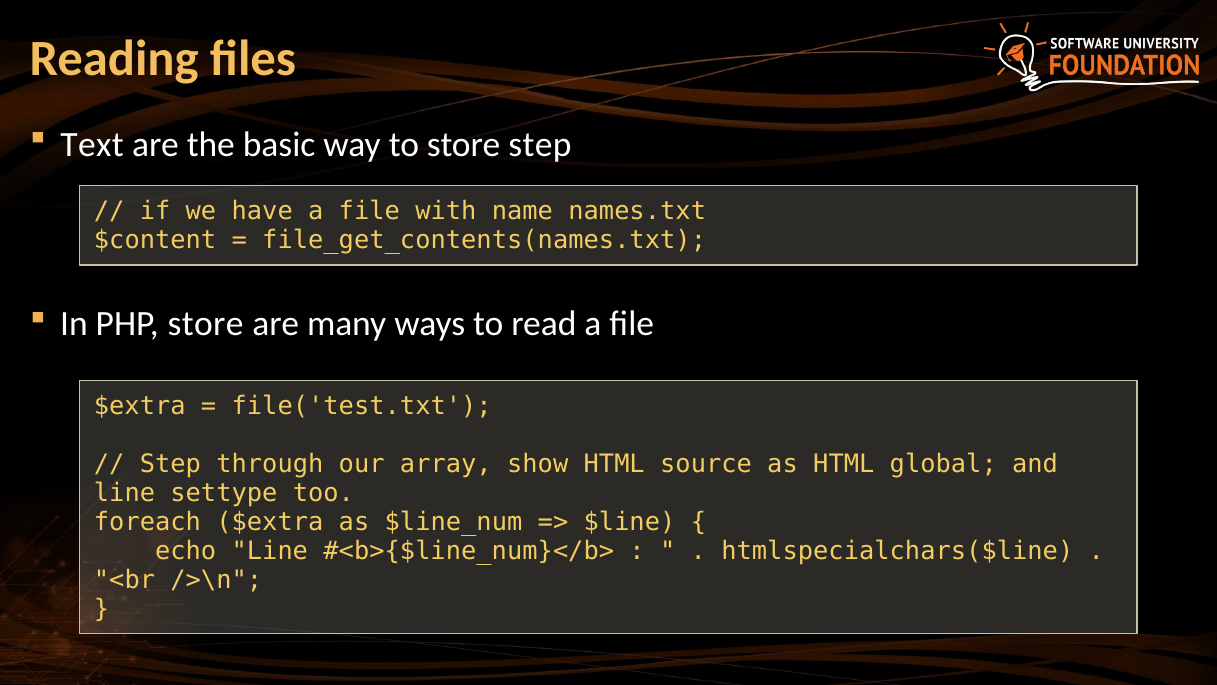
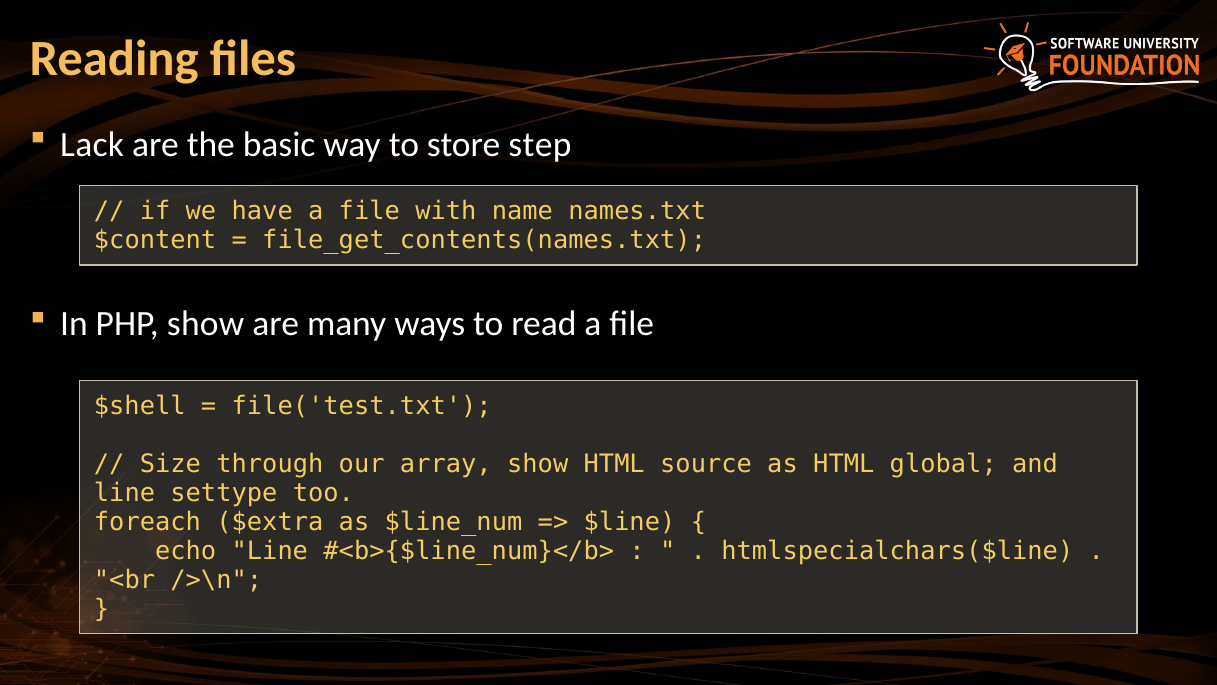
Text: Text -> Lack (92, 144)
PHP store: store -> show (206, 324)
$extra: $extra -> $shell (140, 406)
Step: Step -> Size (170, 464)
